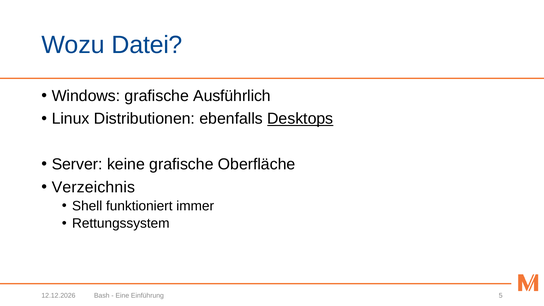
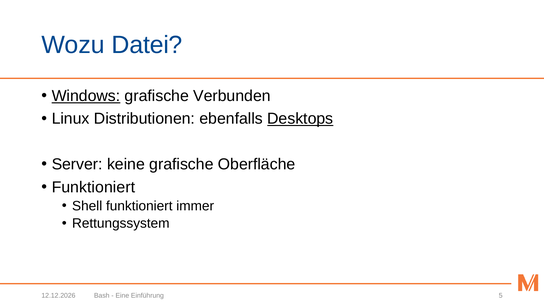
Windows underline: none -> present (86, 96)
Ausführlich: Ausführlich -> Verbunden (232, 96)
Verzeichnis: Verzeichnis -> Funktioniert (93, 187)
